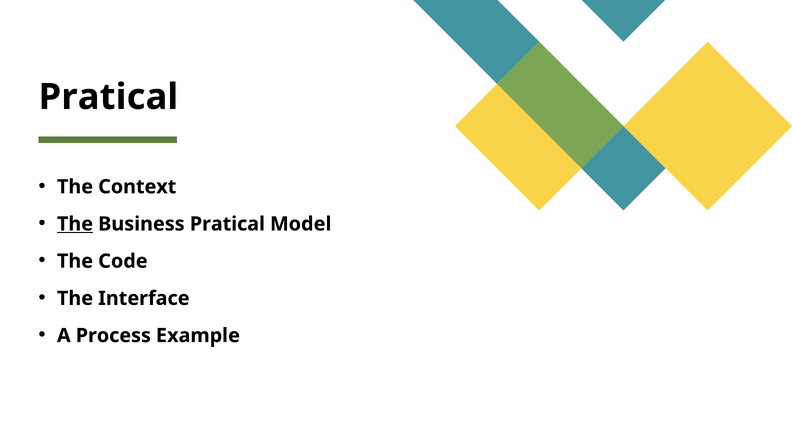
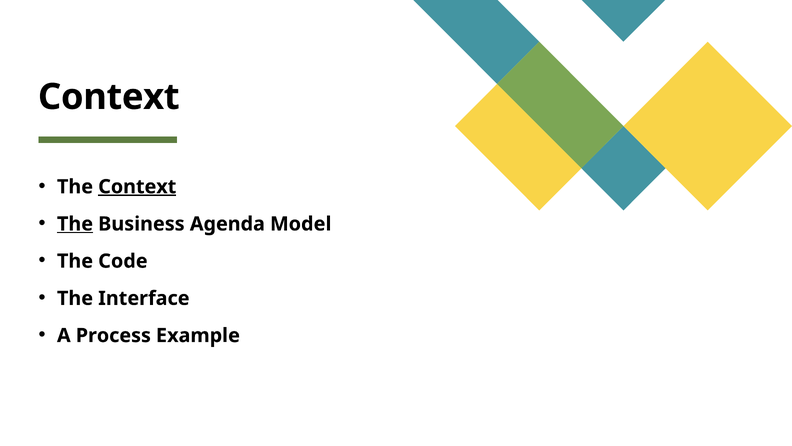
Pratical: Pratical -> Context (109, 97)
Context underline: none -> present (137, 187)
Business Pratical: Pratical -> Agenda (227, 224)
